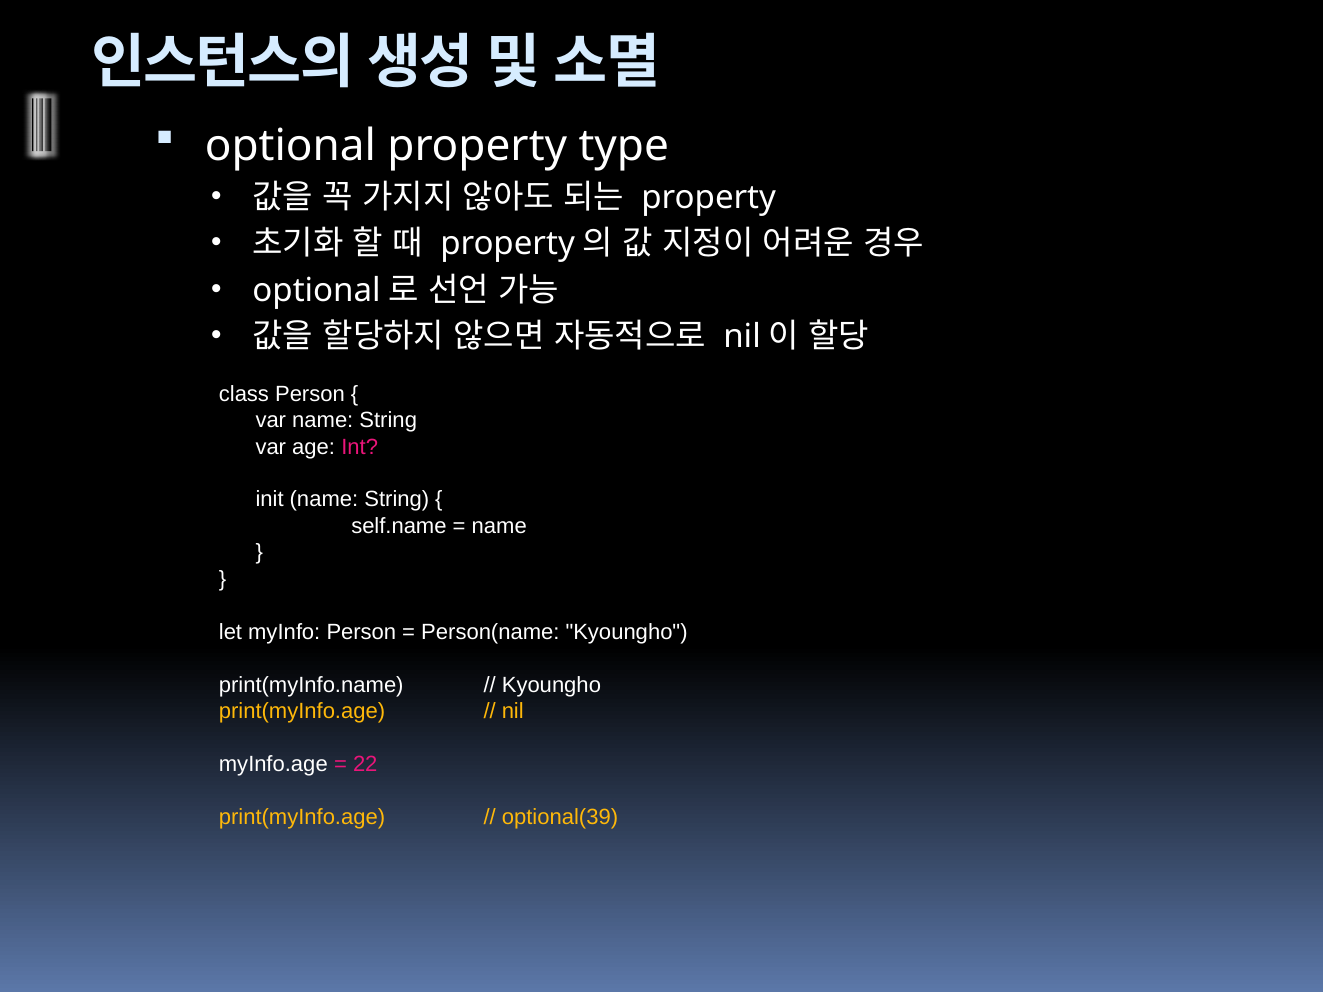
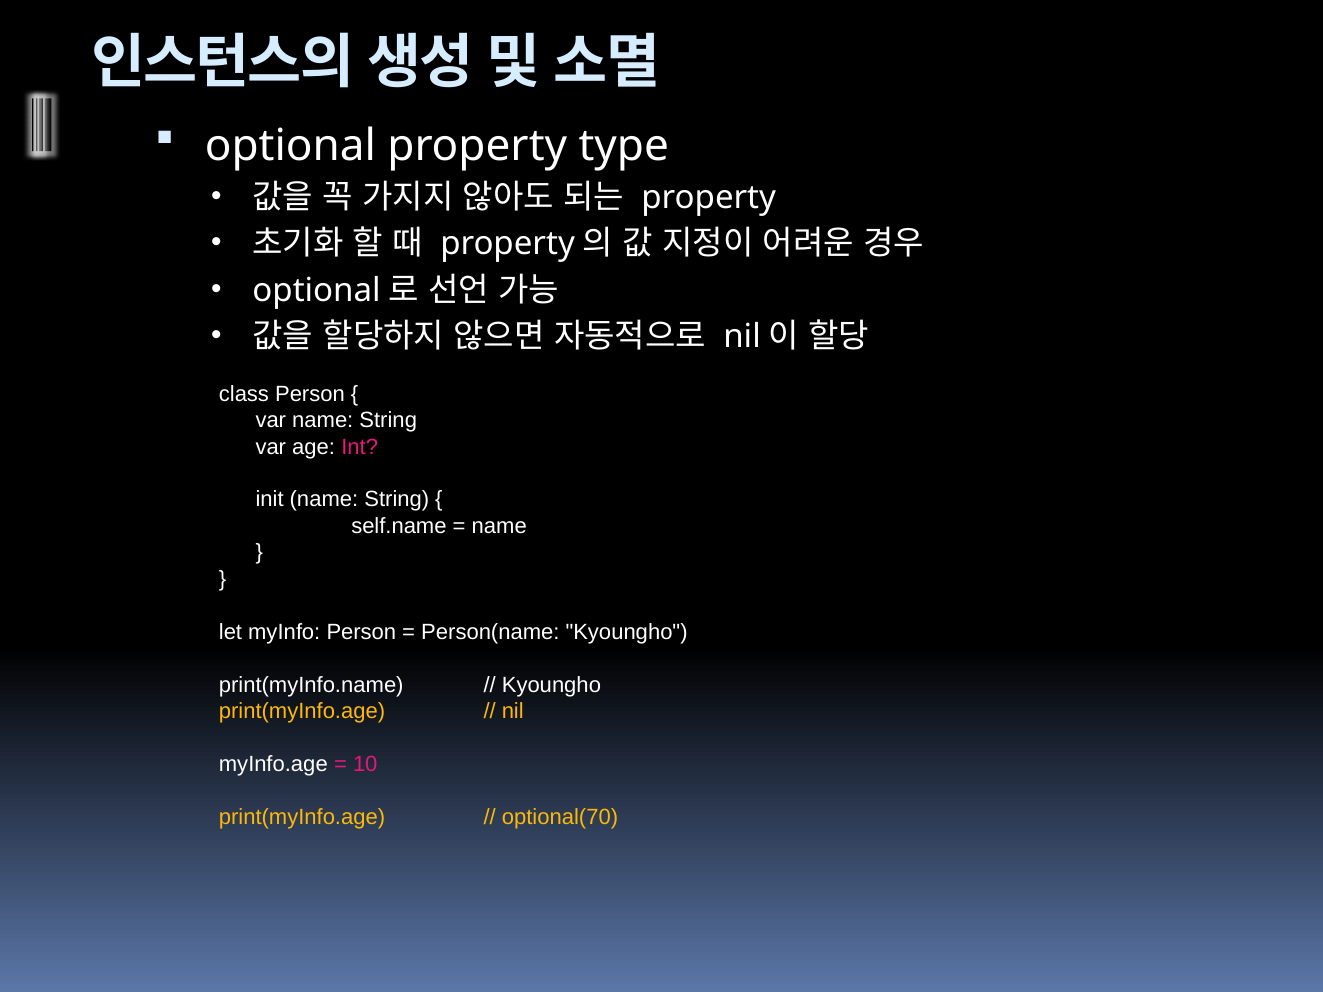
22: 22 -> 10 (365, 764)
optional(39: optional(39 -> optional(70 (560, 817)
